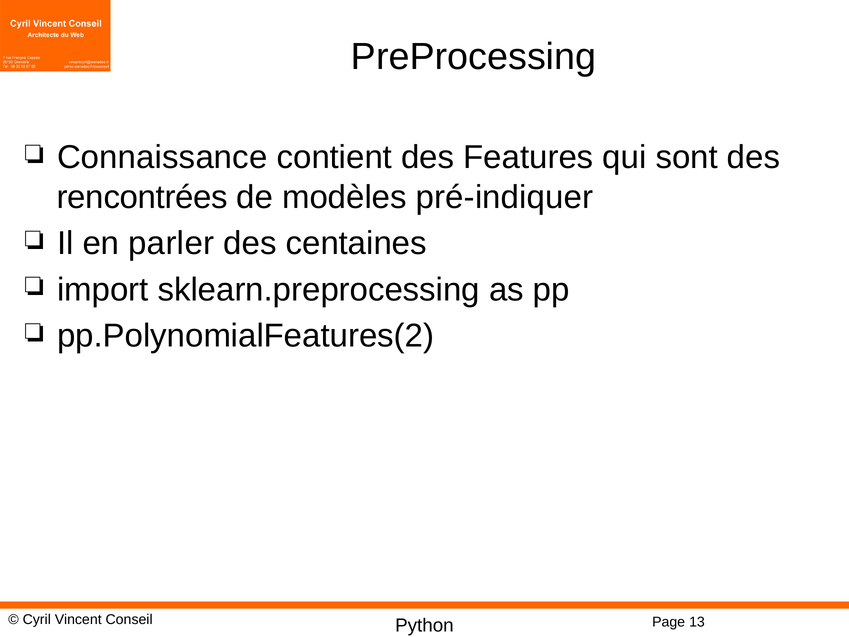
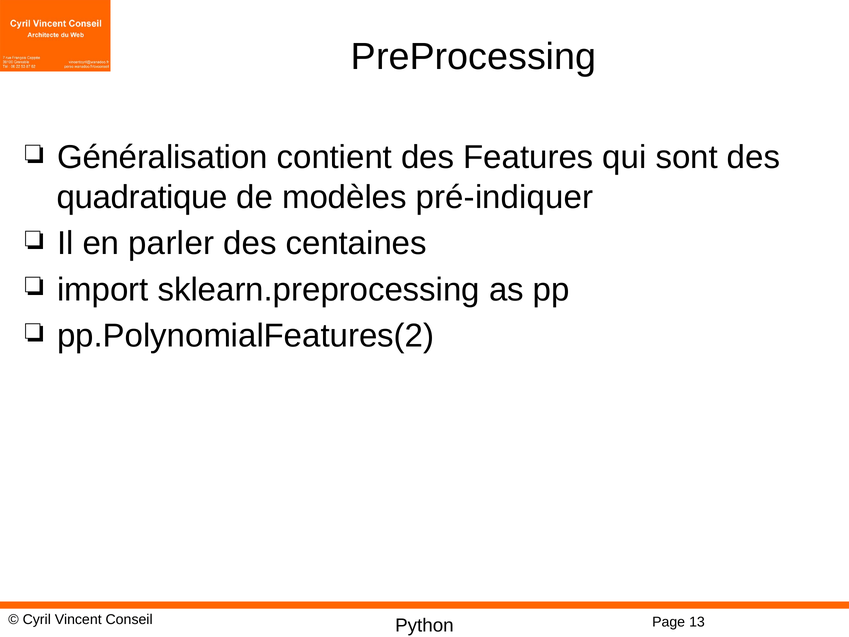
Connaissance: Connaissance -> Généralisation (162, 158)
rencontrées: rencontrées -> quadratique (142, 197)
